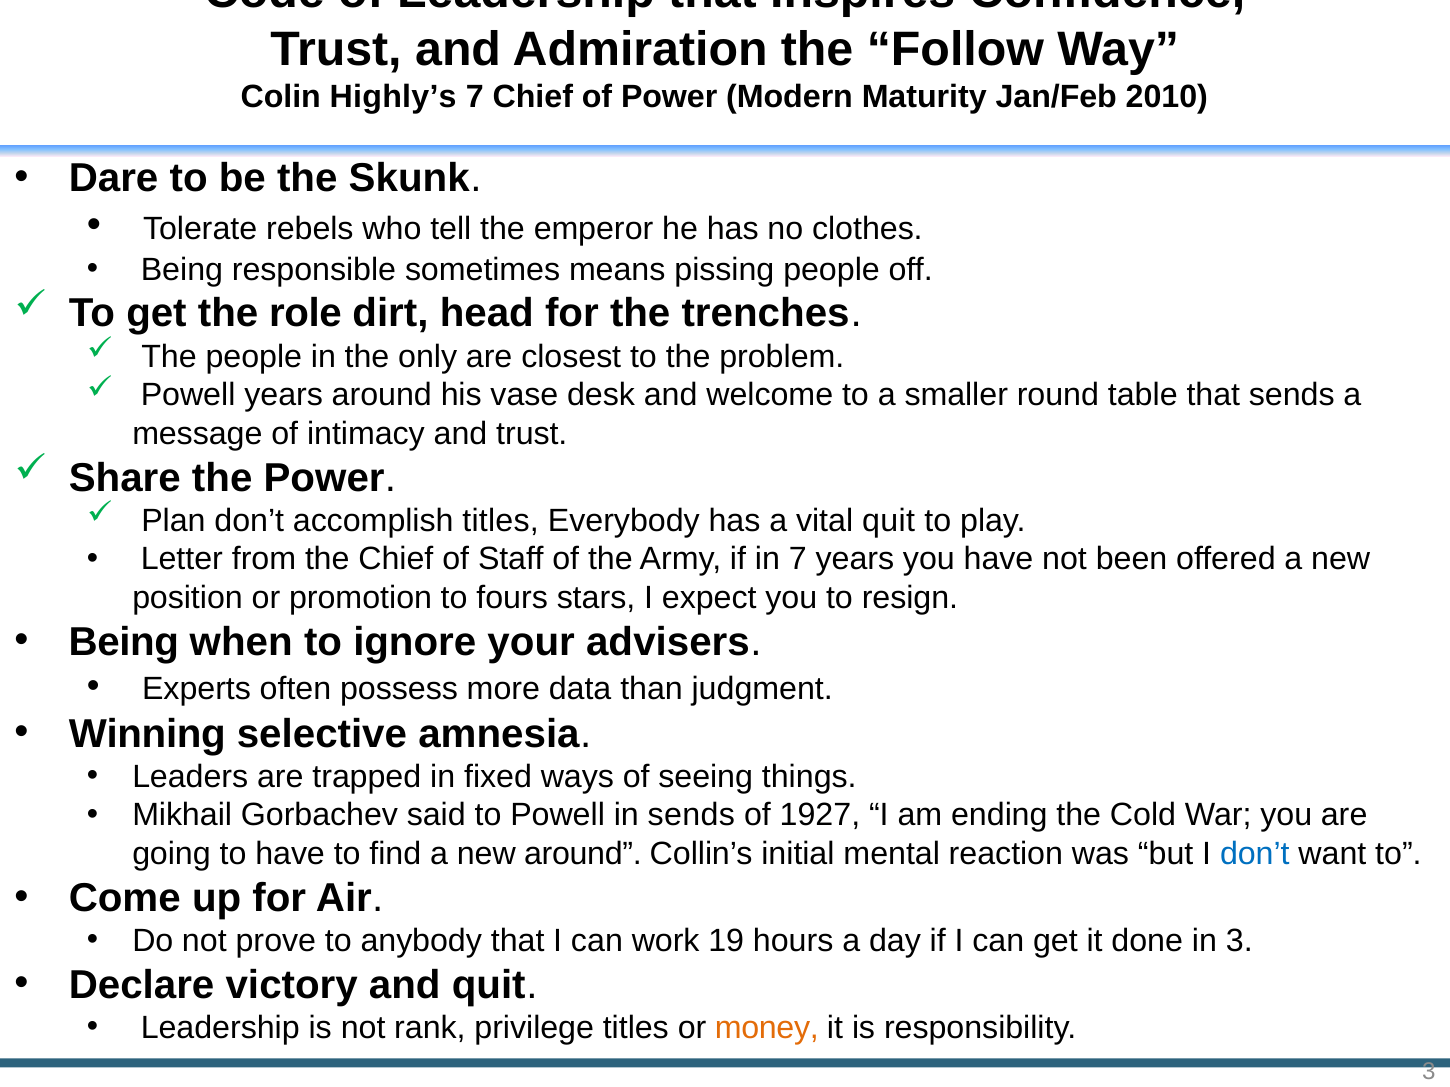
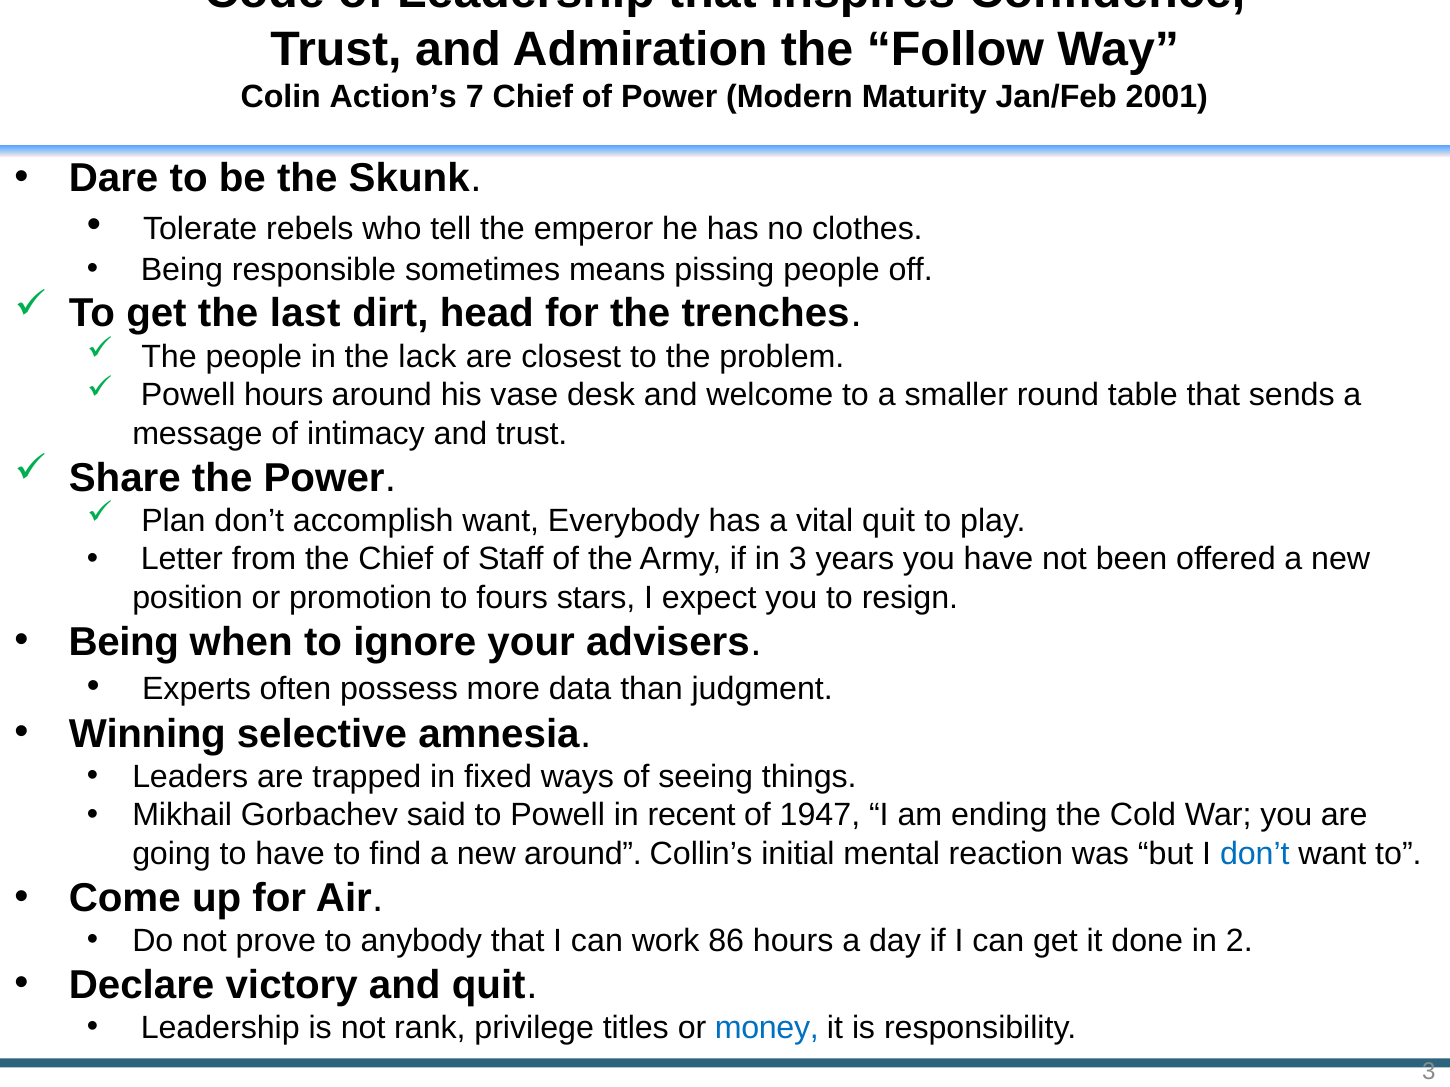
Highly’s: Highly’s -> Action’s (393, 97)
2010: 2010 -> 2001 (1167, 97)
role: role -> last (305, 314)
only: only -> lack (427, 357)
Powell years: years -> hours (284, 395)
accomplish titles: titles -> want (501, 521)
in 7: 7 -> 3 (798, 560)
in sends: sends -> recent (692, 816)
1927: 1927 -> 1947 (820, 816)
19: 19 -> 86 (726, 941)
in 3: 3 -> 2 (1239, 941)
money colour: orange -> blue (767, 1028)
